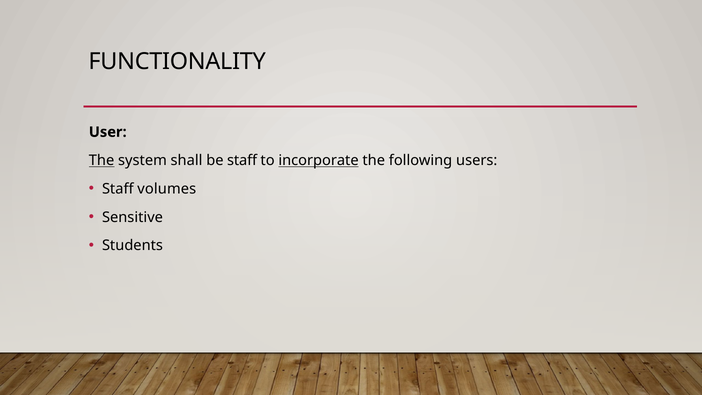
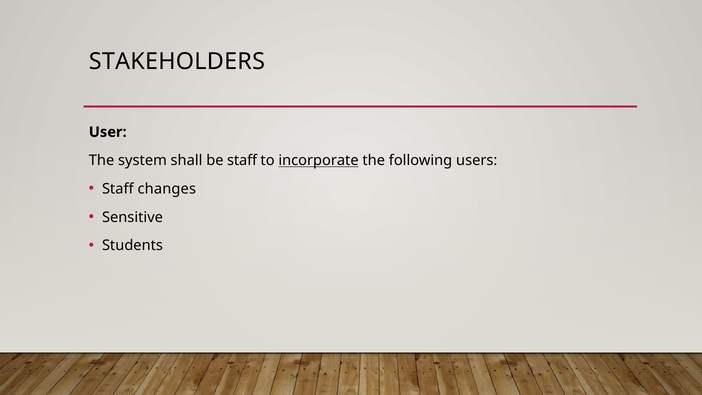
FUNCTIONALITY: FUNCTIONALITY -> STAKEHOLDERS (177, 61)
The underline: present -> none (102, 160)
volumes: volumes -> changes (167, 189)
